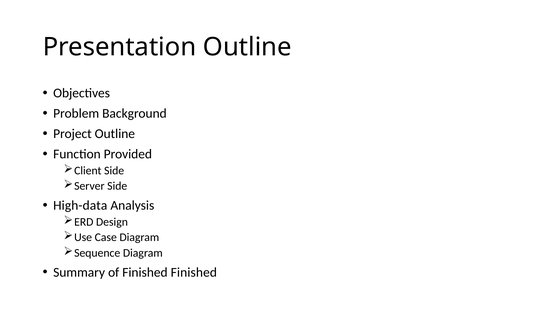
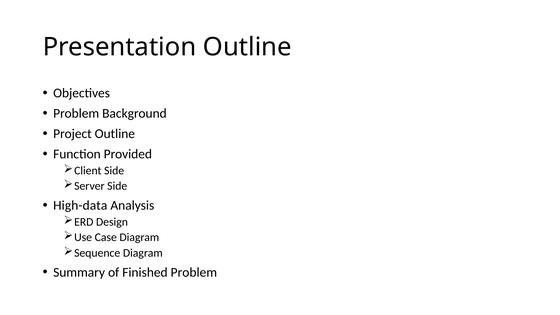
Finished Finished: Finished -> Problem (194, 272)
